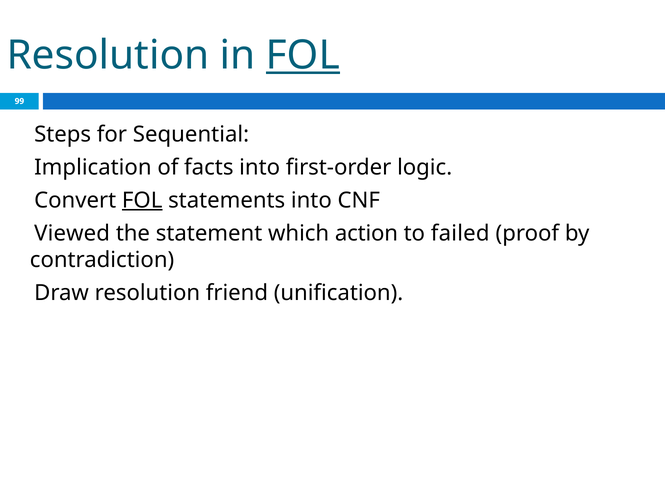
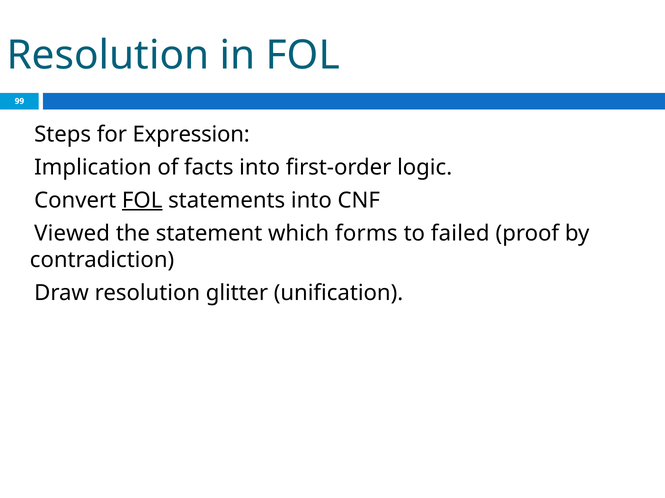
FOL underline: present -> none (303, 55)
Sequential: Sequential -> Expression (191, 135)
action: action -> forms (366, 234)
friend: friend -> glitter (237, 293)
